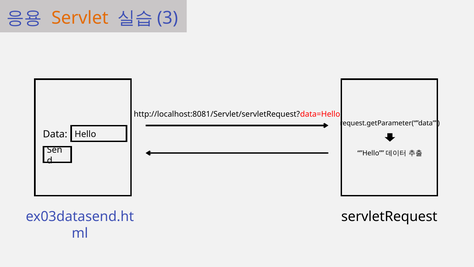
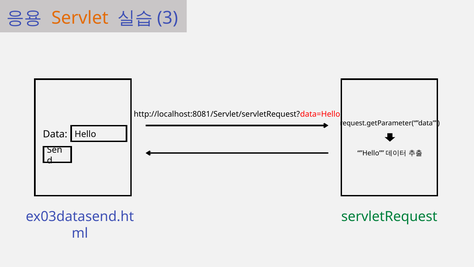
servletRequest colour: black -> green (389, 216)
